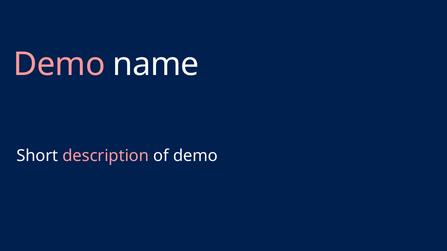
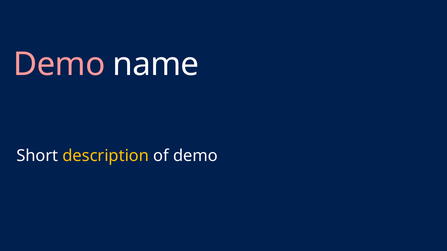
description colour: pink -> yellow (106, 156)
